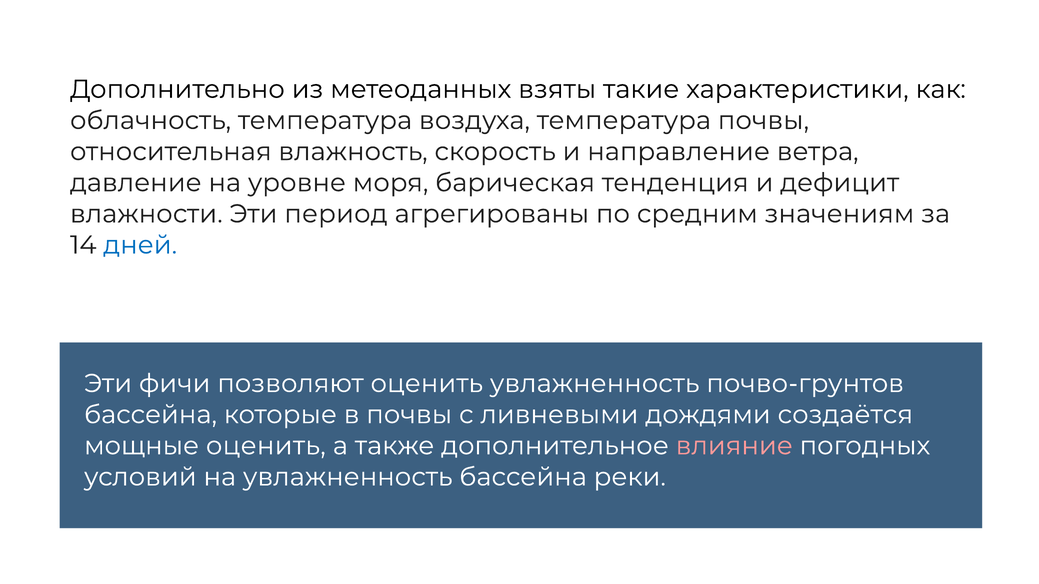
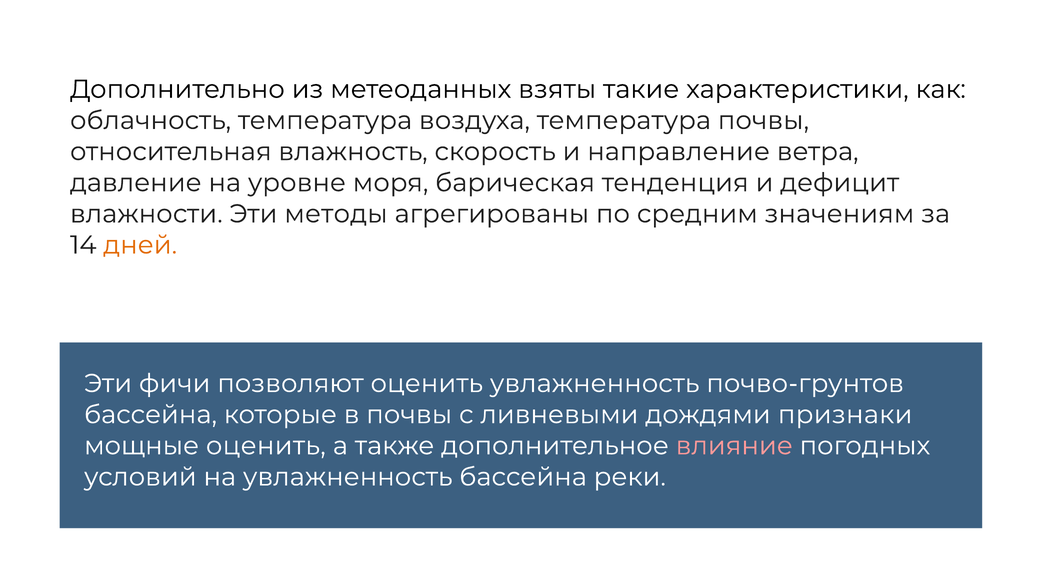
период: период -> методы (336, 214)
дней colour: blue -> orange (140, 245)
создаётся: создаётся -> признаки (845, 415)
